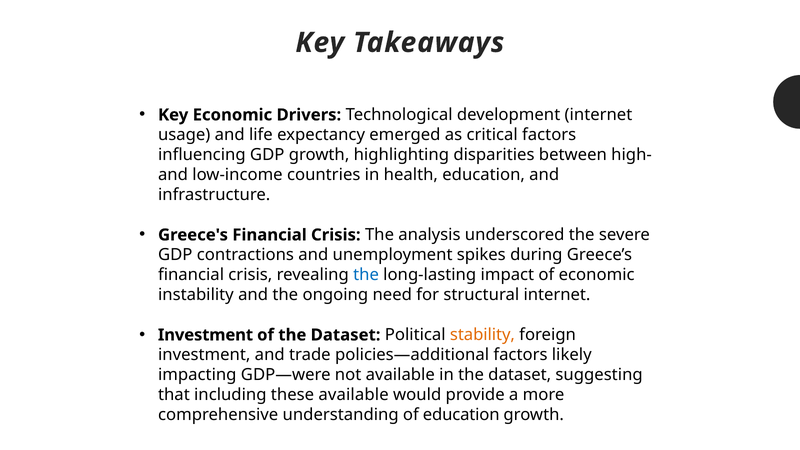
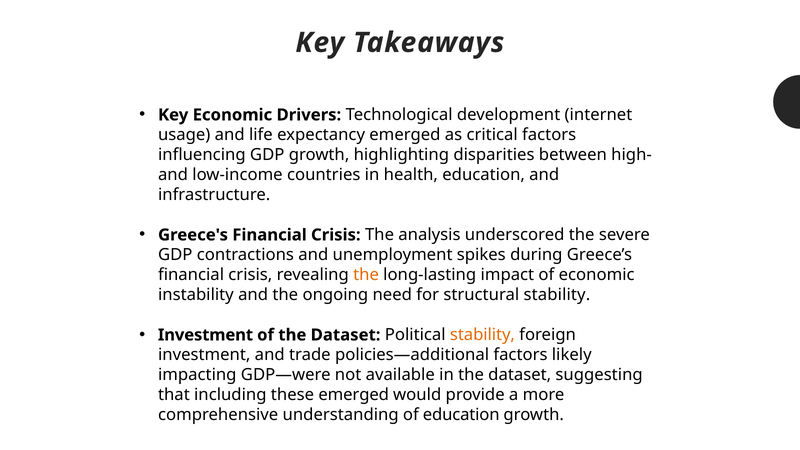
the colour: blue -> orange (366, 275)
structural internet: internet -> stability (557, 295)
these available: available -> emerged (354, 395)
